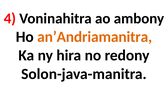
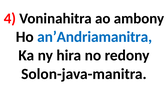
an’Andriamanitra colour: orange -> blue (95, 37)
